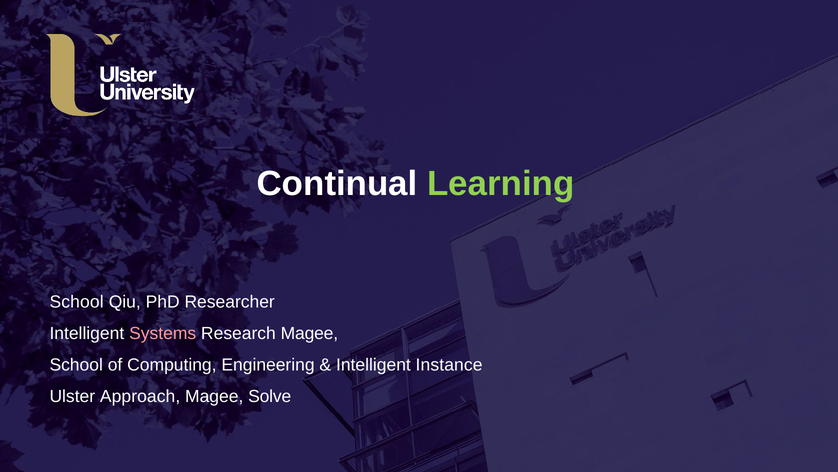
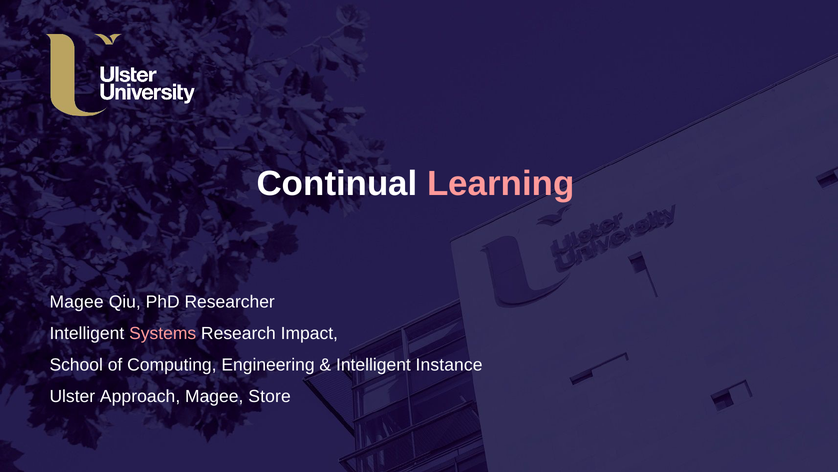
Learning colour: light green -> pink (501, 183)
School: School -> Magee (77, 302)
Research Magee: Magee -> Impact (309, 333)
Solve: Solve -> Store (270, 396)
